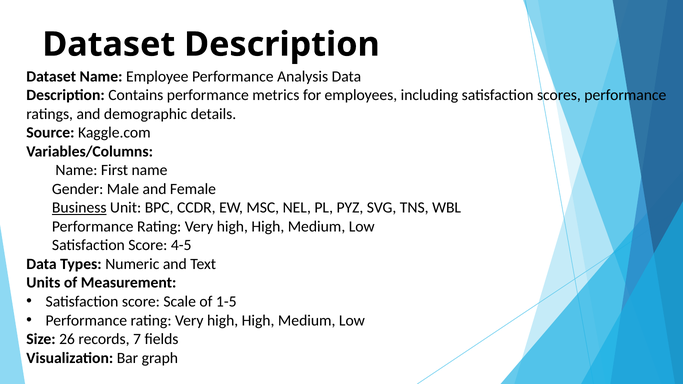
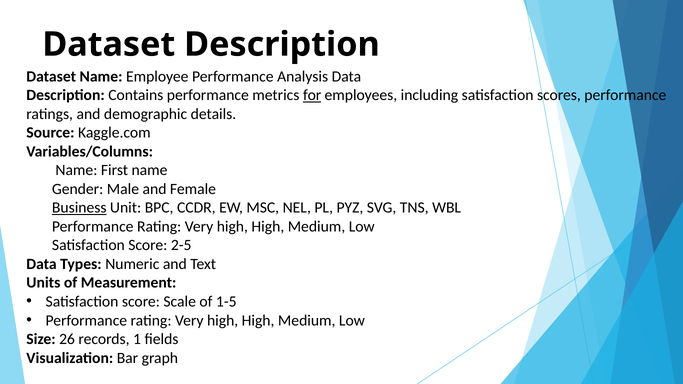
for underline: none -> present (312, 95)
4-5: 4-5 -> 2-5 (181, 245)
7: 7 -> 1 (137, 339)
